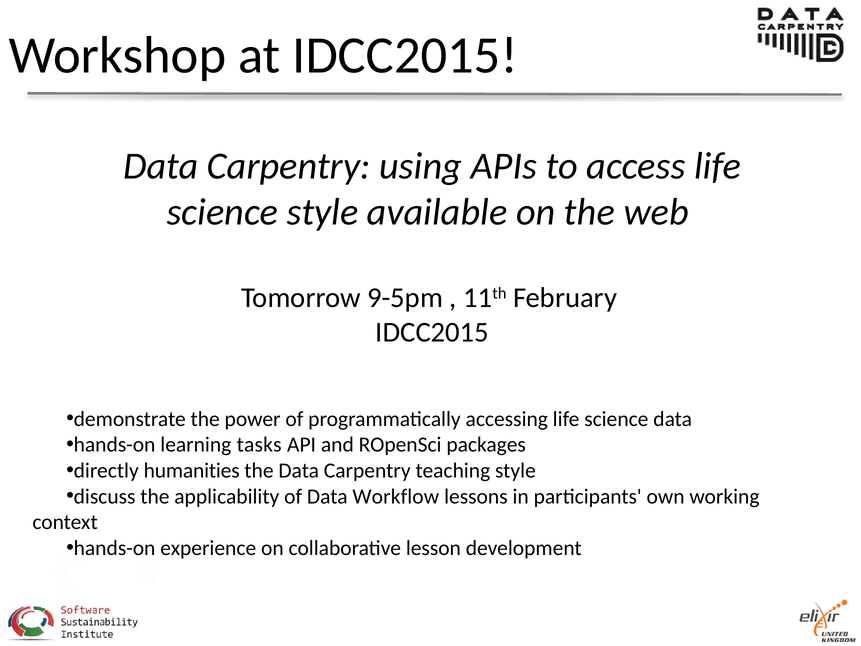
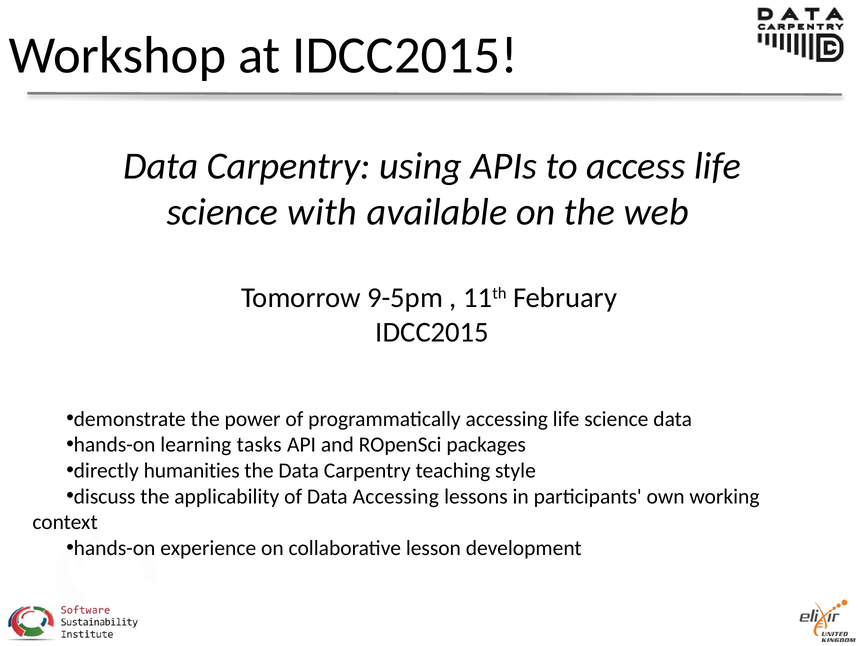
science style: style -> with (322, 212)
Data Workflow: Workflow -> Accessing (396, 496)
